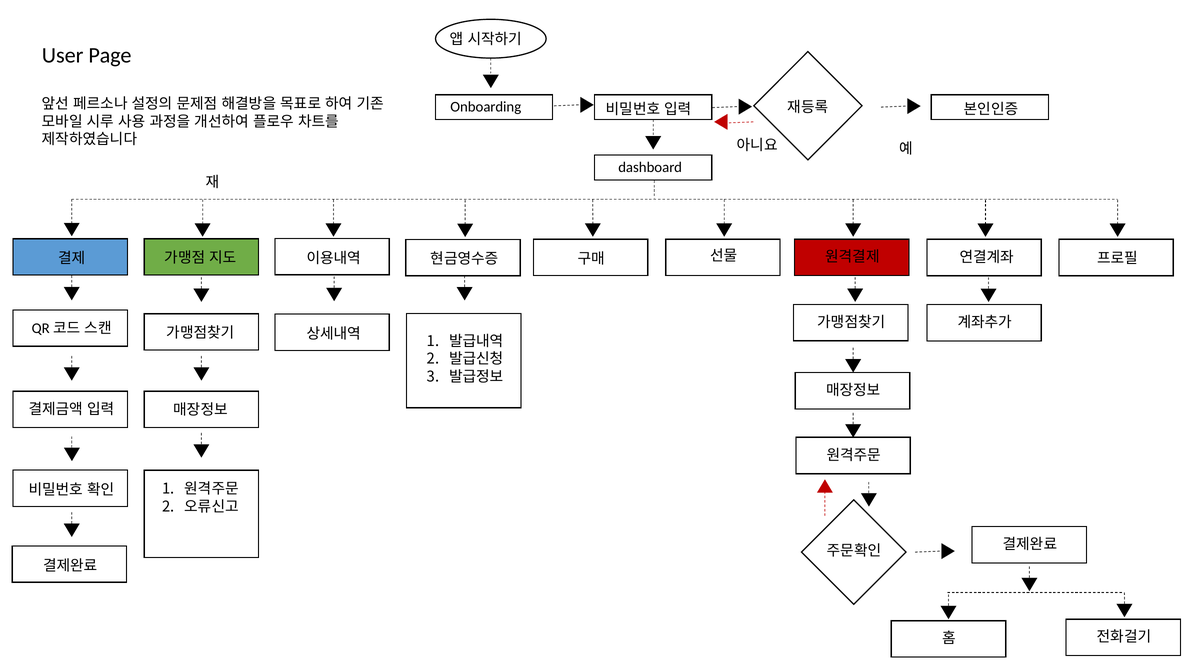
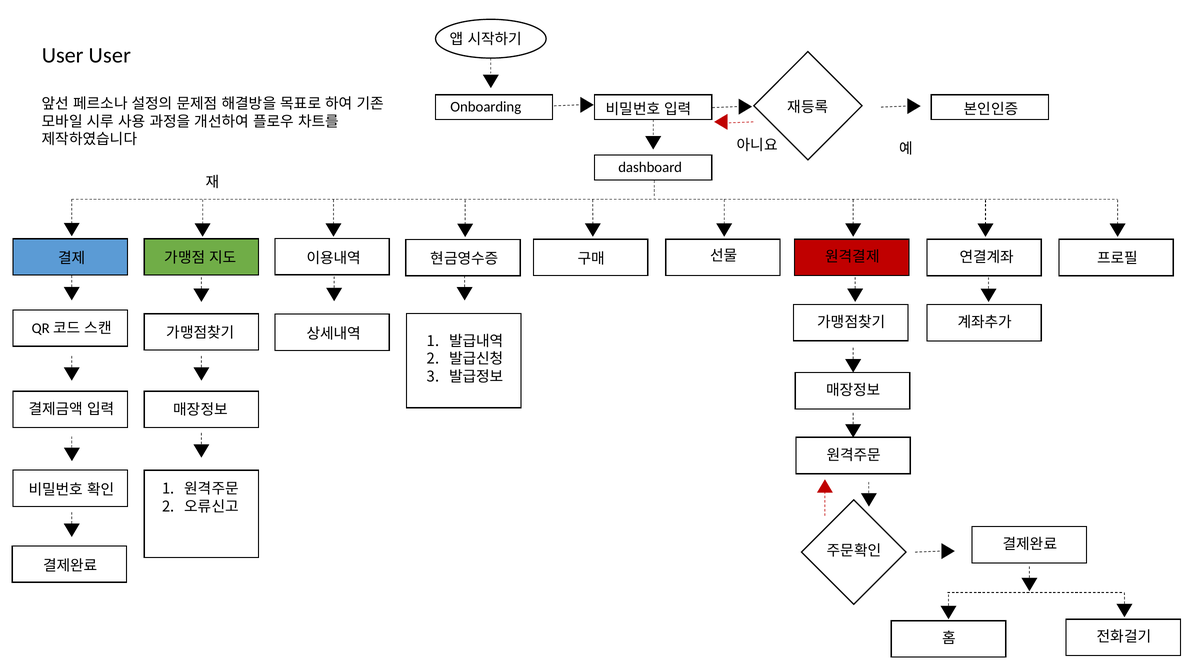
User Page: Page -> User (110, 56)
